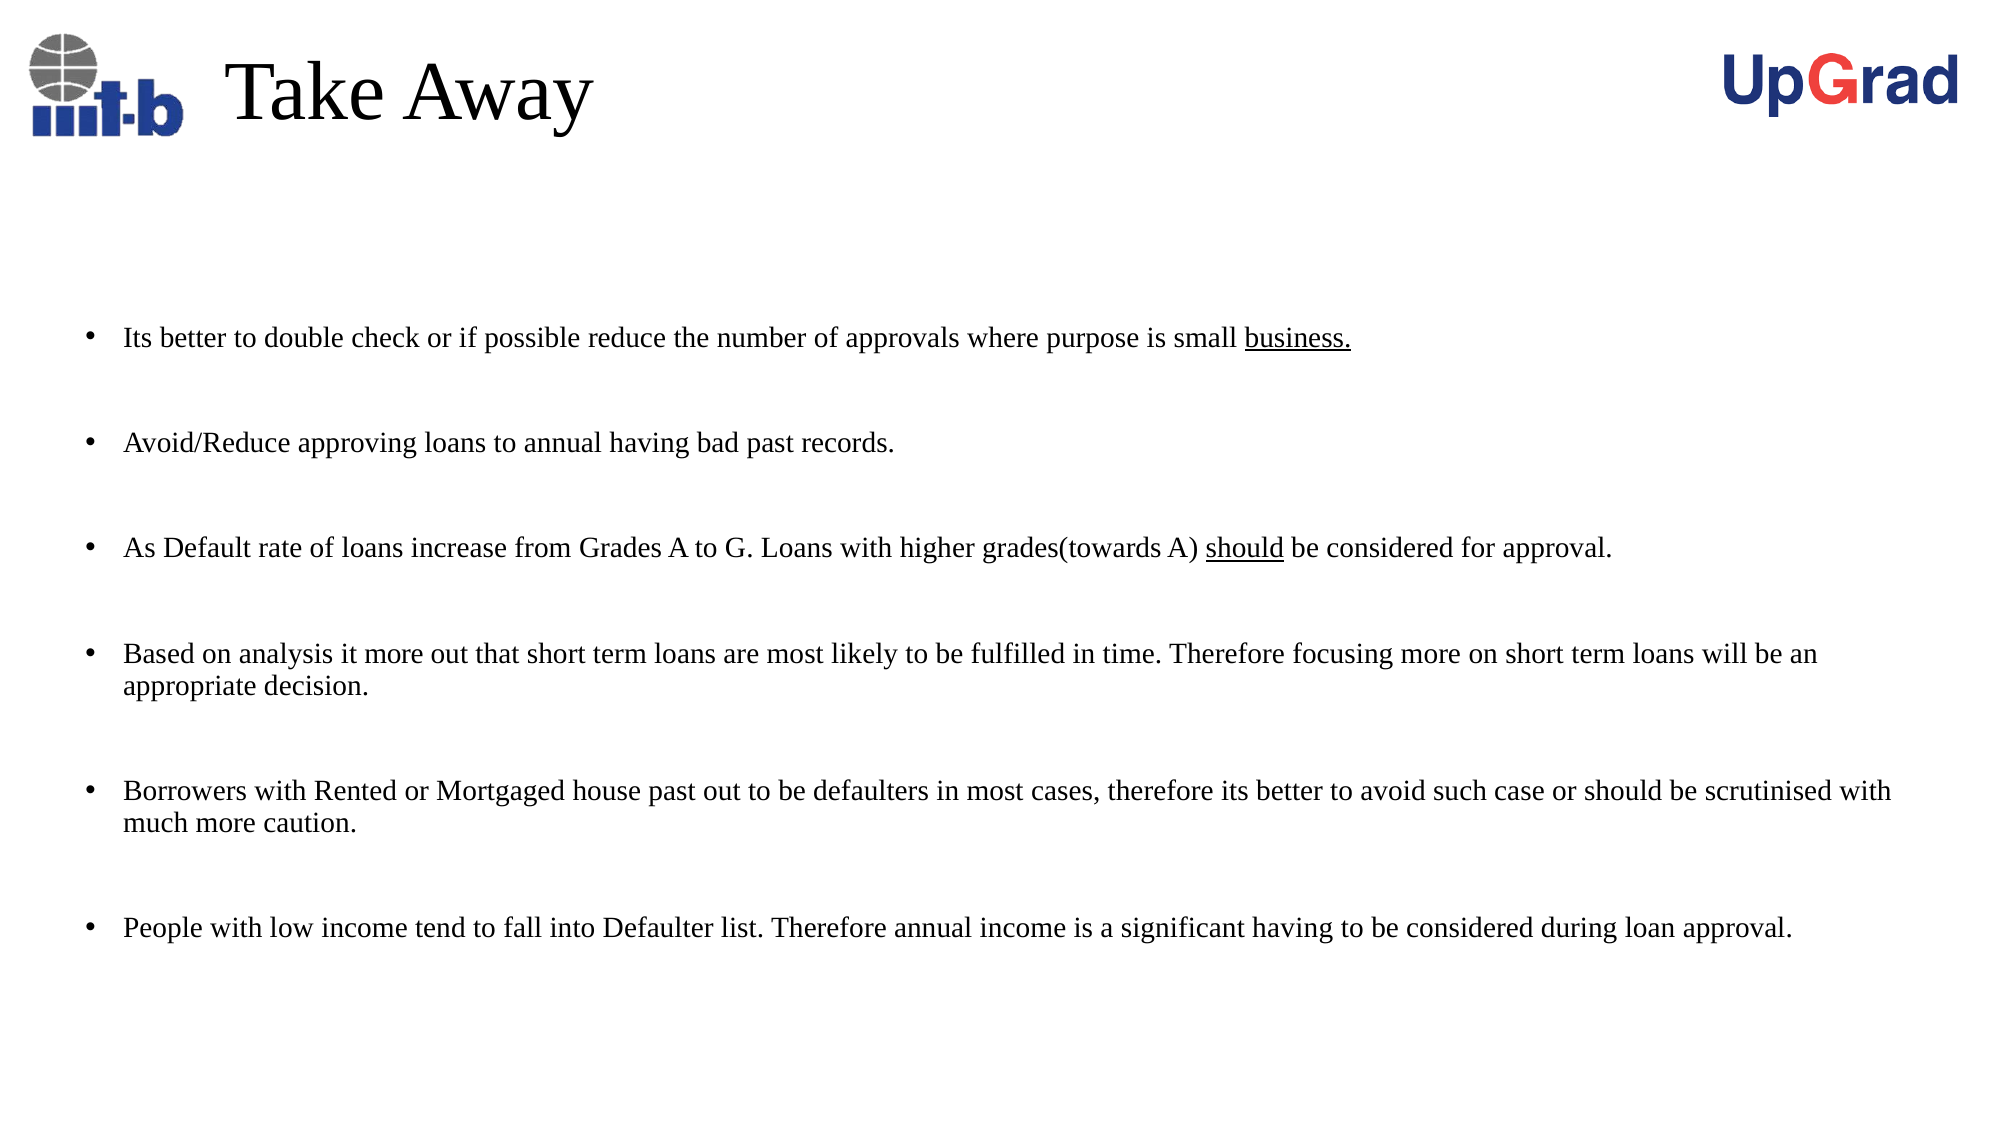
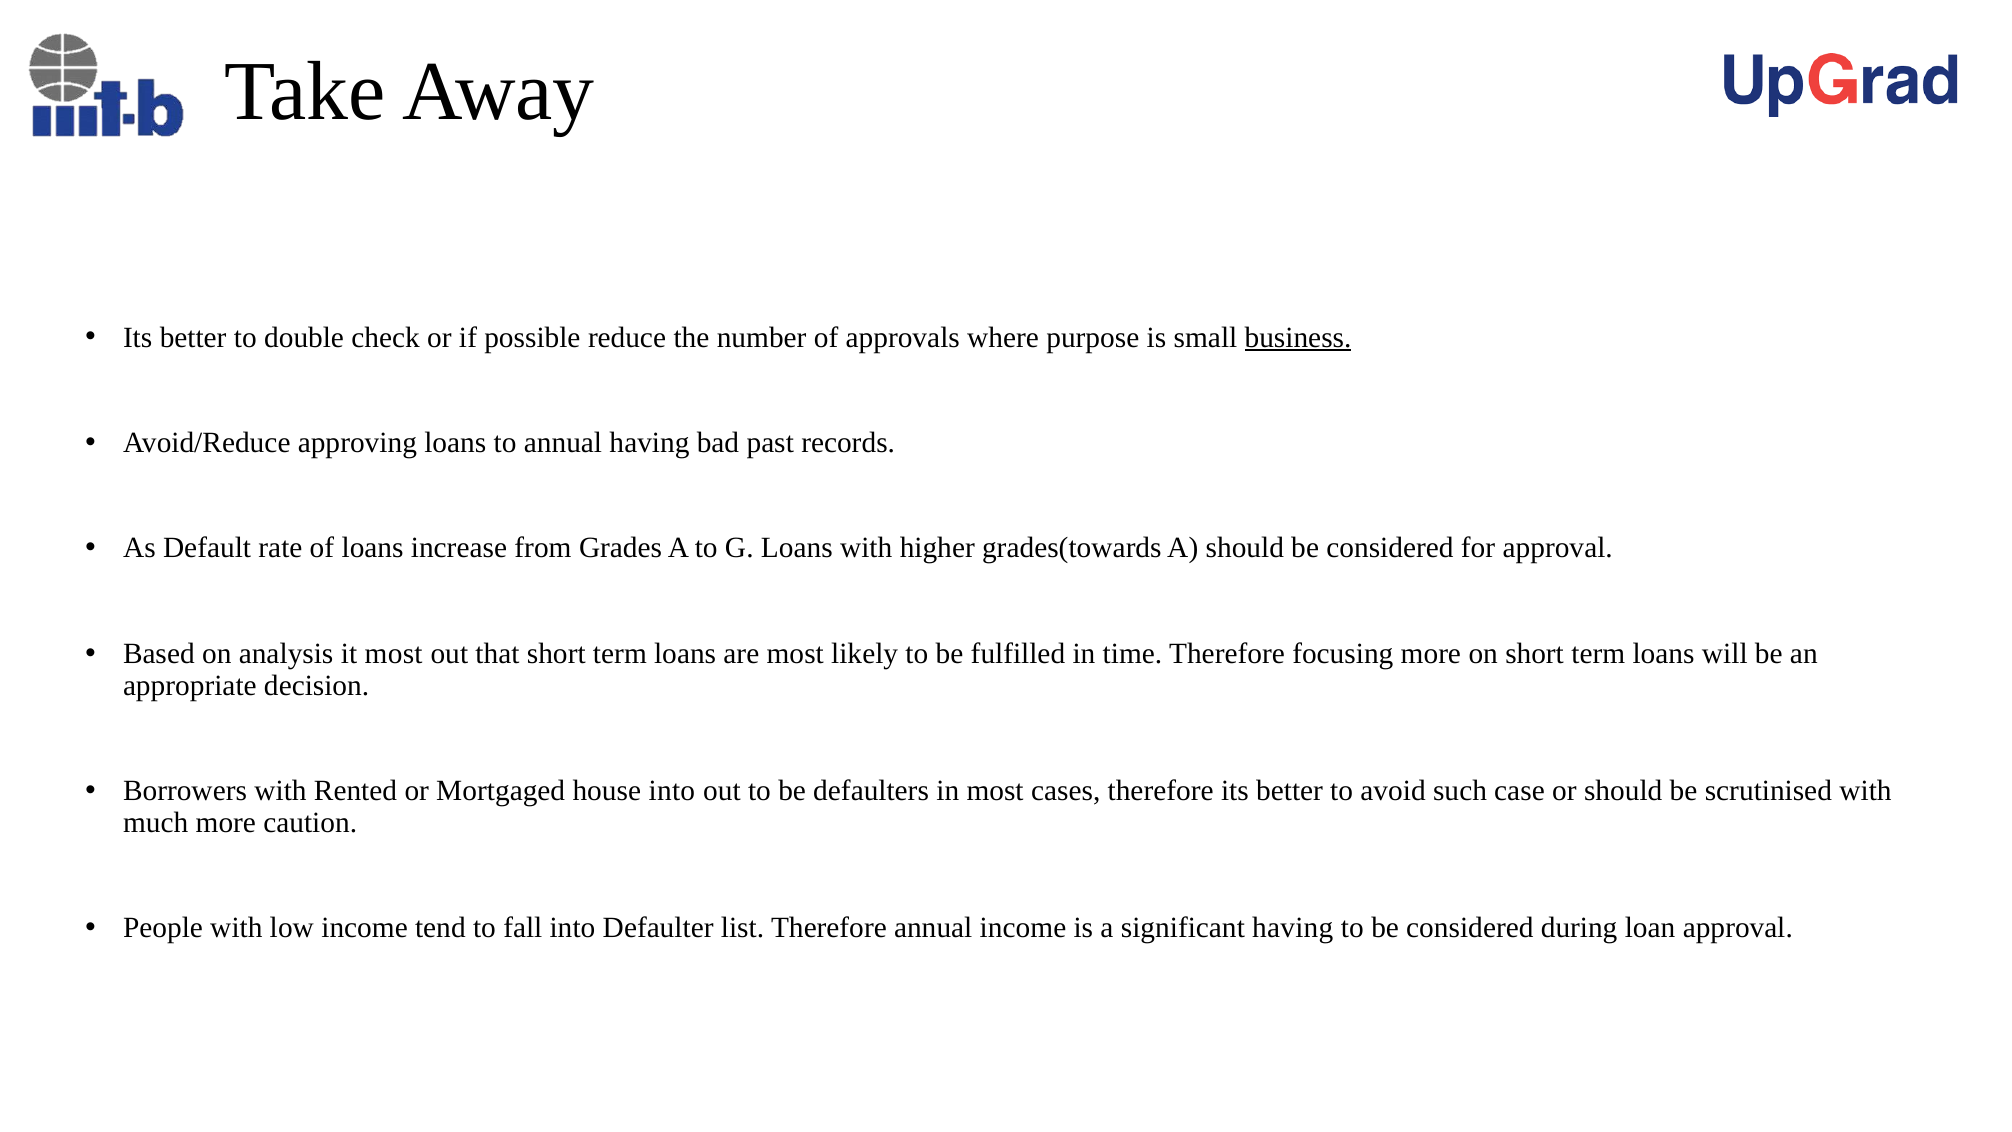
should underline: present -> none (1245, 548)
it more: more -> most (394, 654)
house past: past -> into (672, 791)
